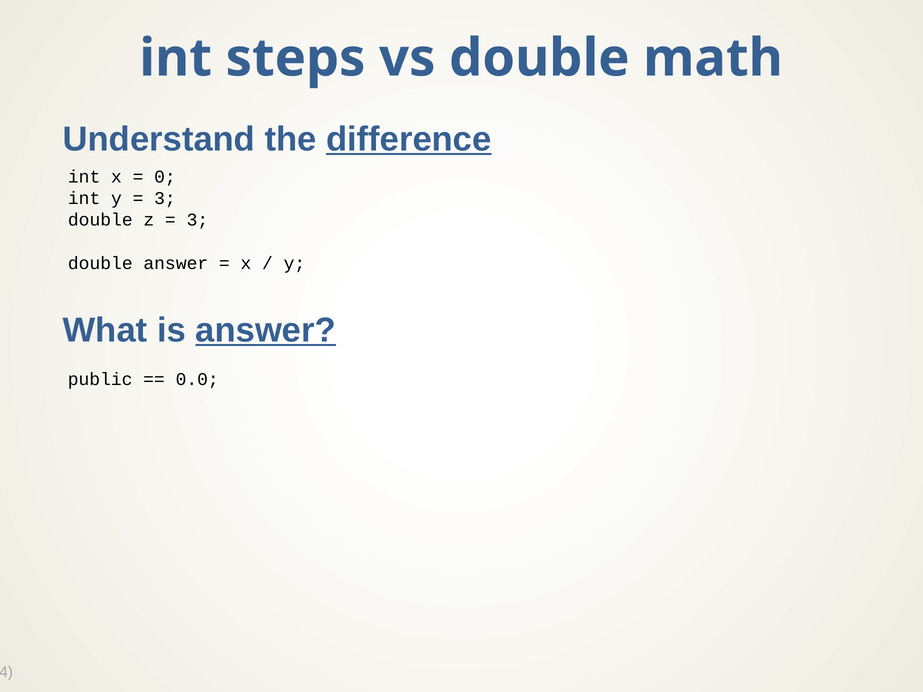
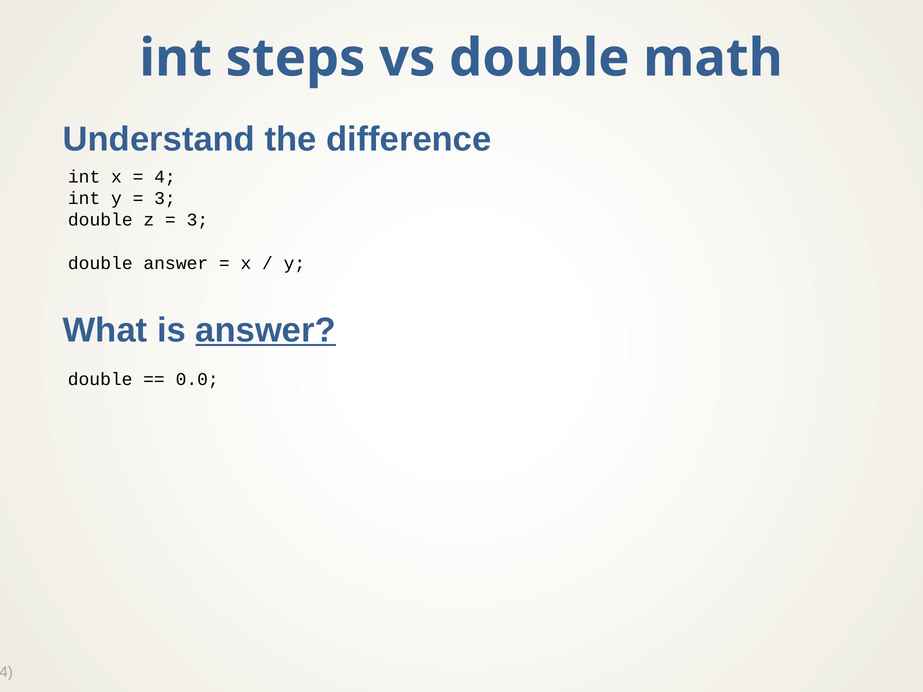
difference underline: present -> none (409, 139)
0: 0 -> 4 (165, 177)
public: public -> double (100, 380)
